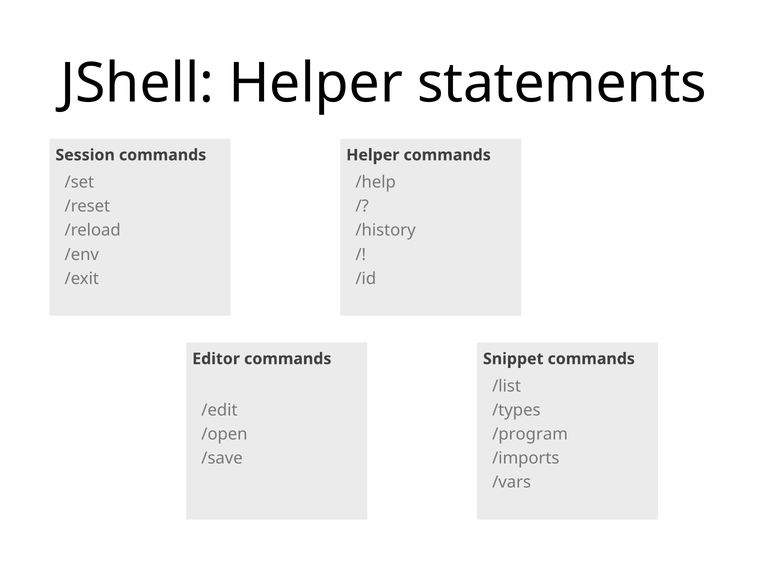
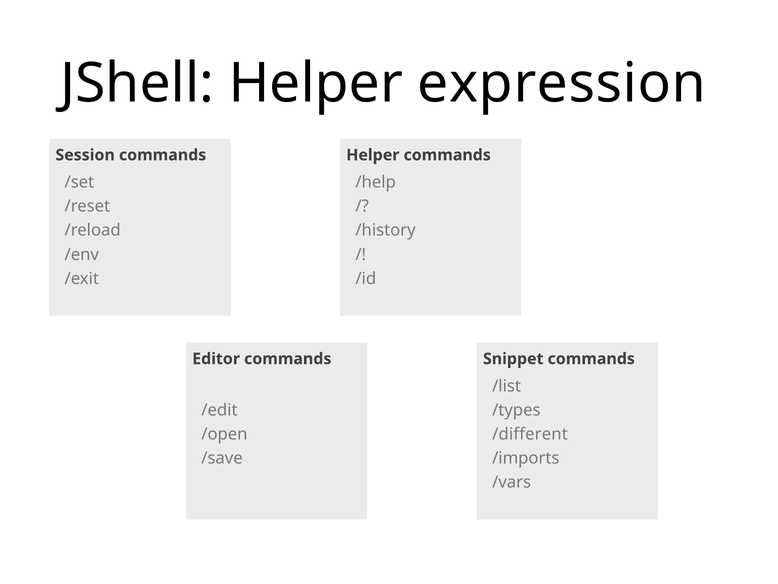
statements: statements -> expression (562, 84)
/program: /program -> /different (530, 434)
